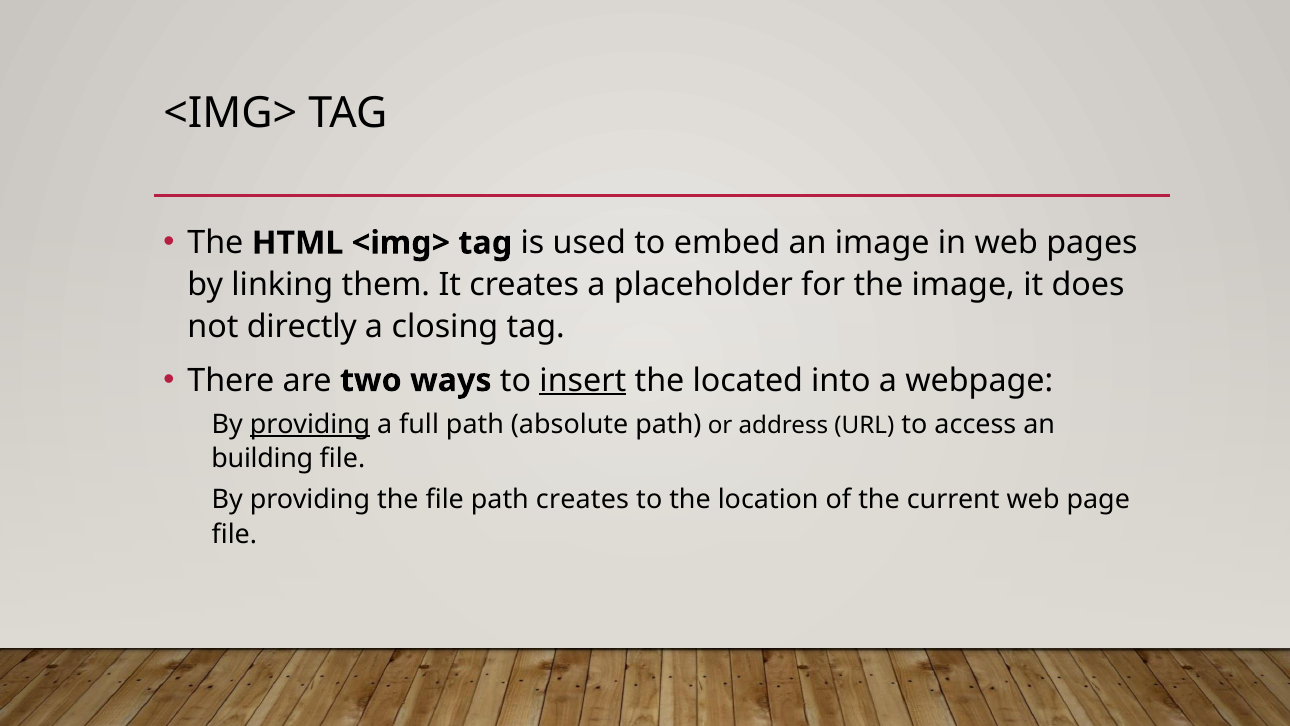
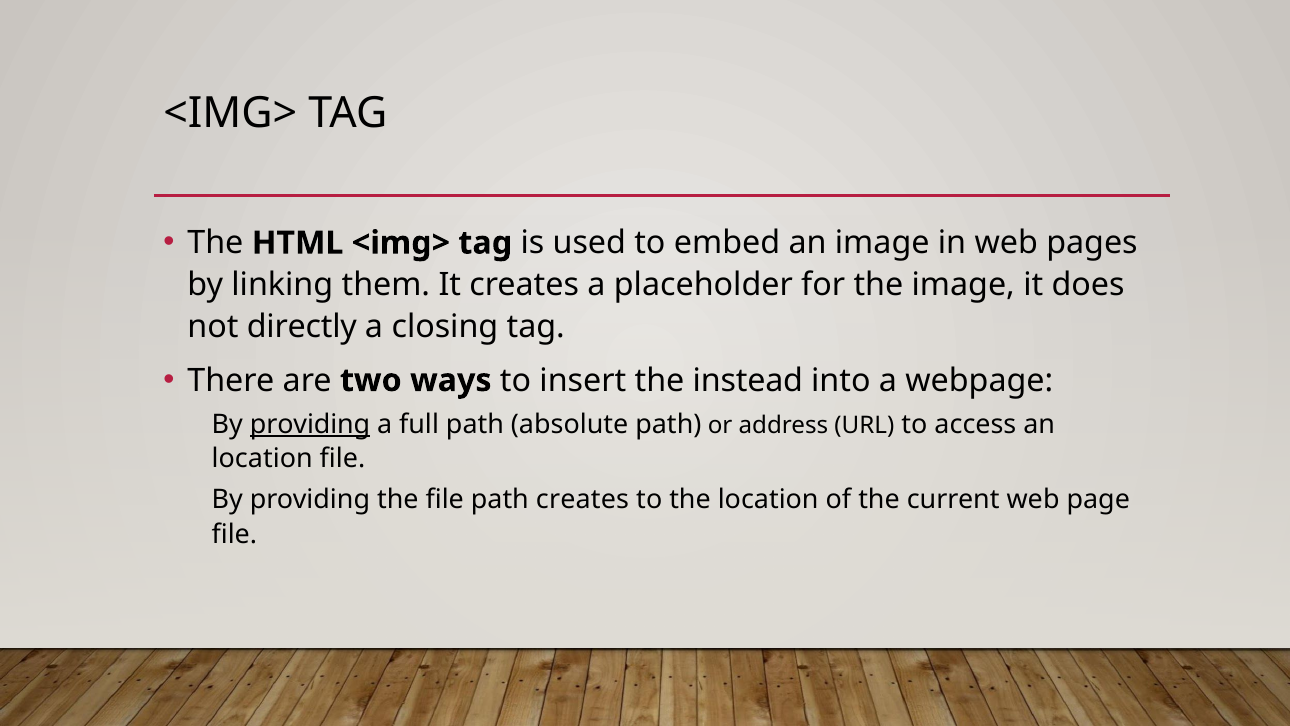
insert underline: present -> none (583, 380)
located: located -> instead (748, 380)
building: building -> location (262, 459)
